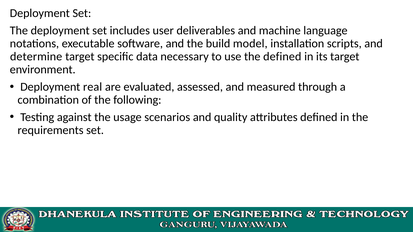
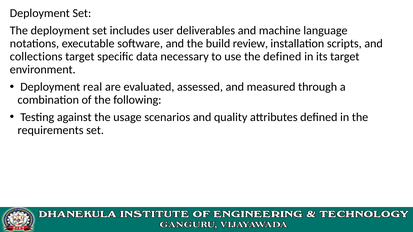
model: model -> review (250, 44)
determine: determine -> collections (36, 57)
